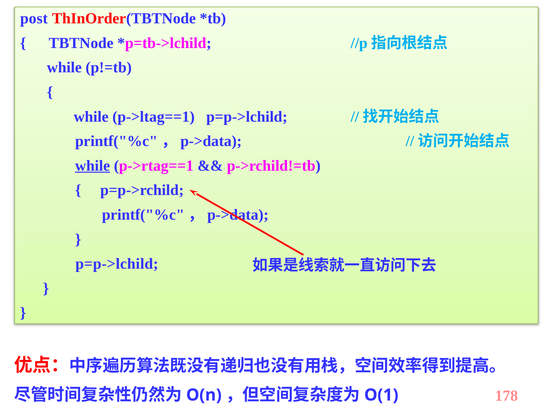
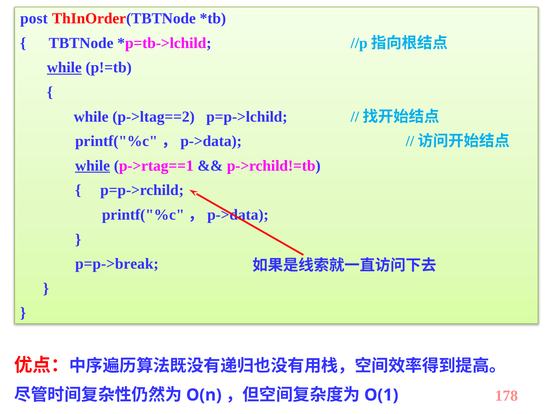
while underline: none -> present (64, 67)
p->ltag==1: p->ltag==1 -> p->ltag==2 (154, 116)
p=p->lchild: p=p->lchild -> p=p->break (117, 263)
